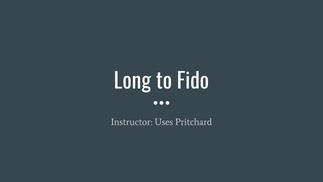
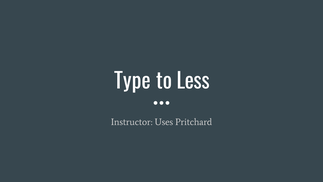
Long: Long -> Type (132, 81)
Fido: Fido -> Less (193, 81)
